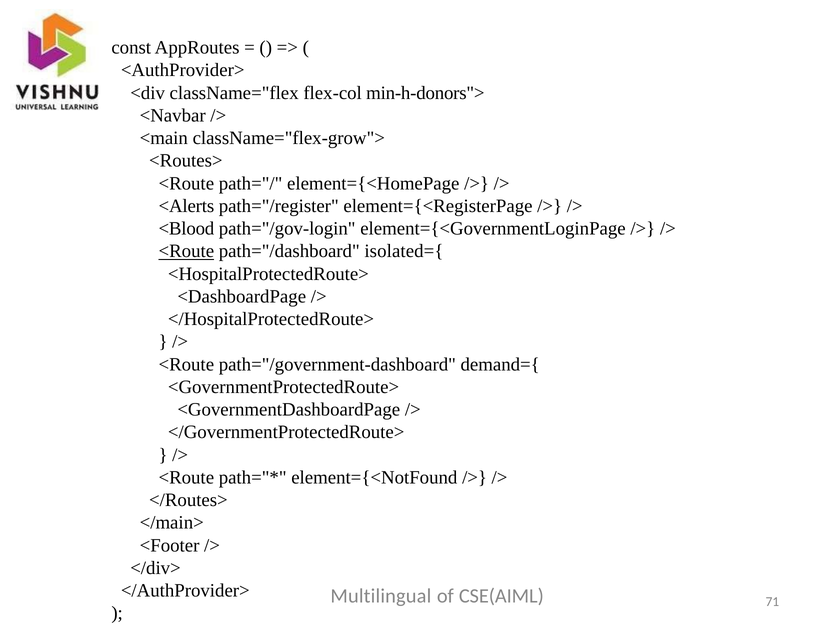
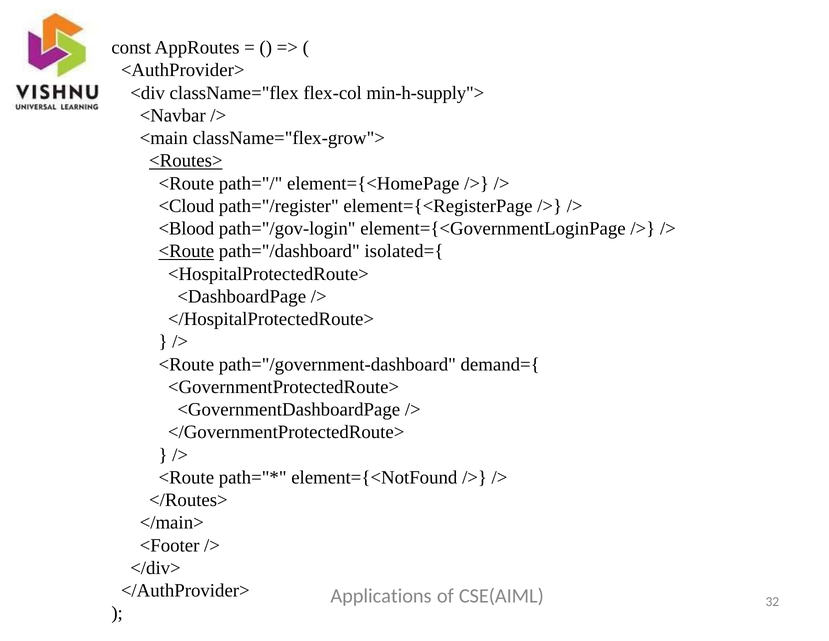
min-h-donors">: min-h-donors"> -> min-h-supply"> (425, 93)
<Routes> underline: none -> present (186, 161)
<Alerts: <Alerts -> <Cloud (186, 206)
Multilingual: Multilingual -> Applications (381, 595)
71: 71 -> 32 (772, 601)
